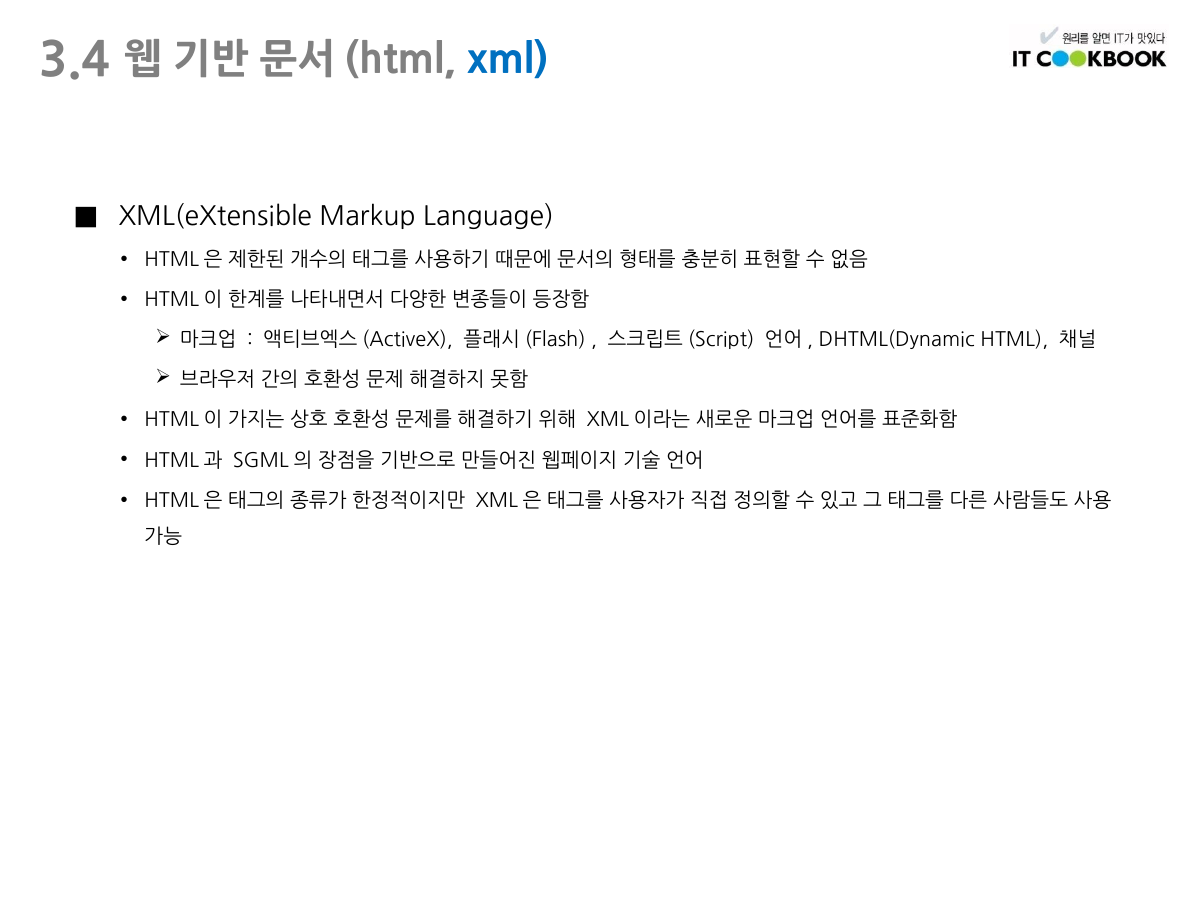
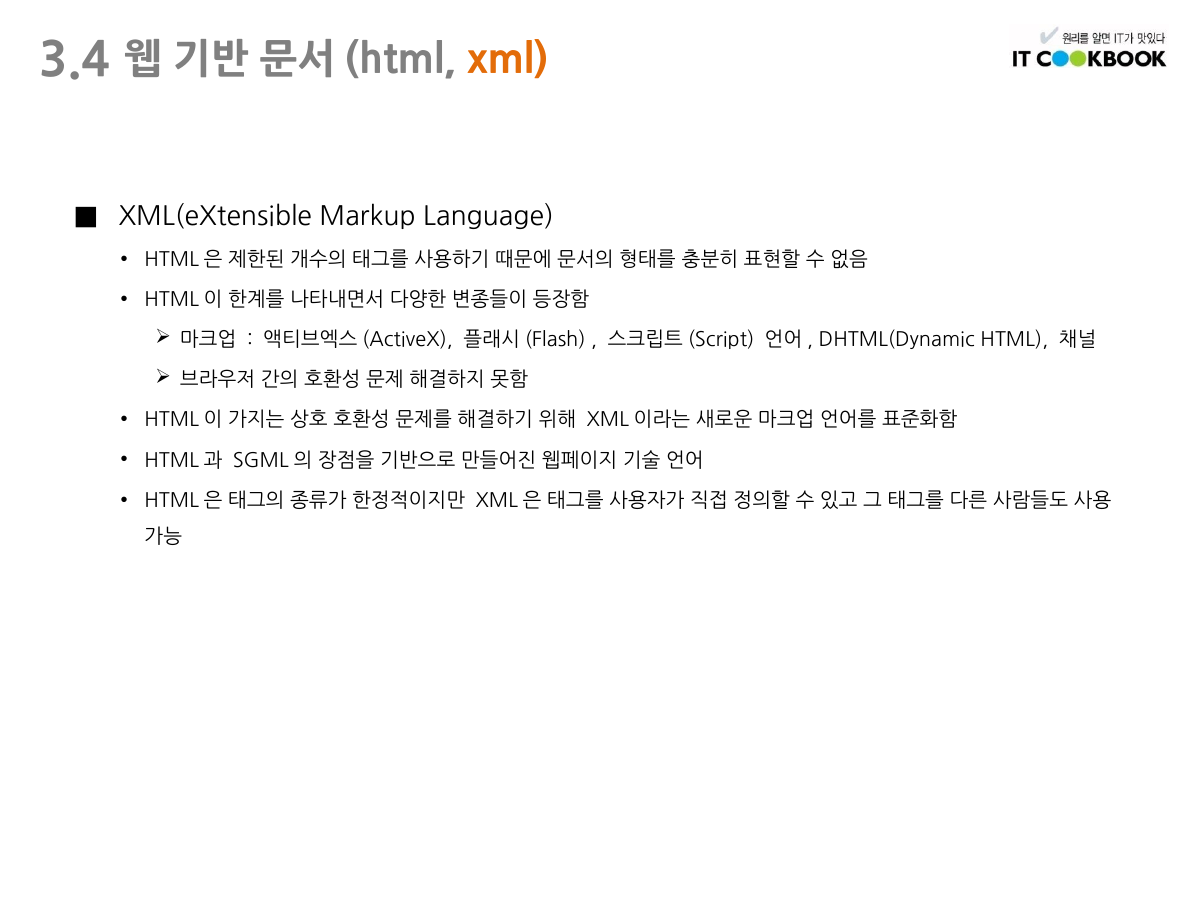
xml colour: blue -> orange (508, 60)
